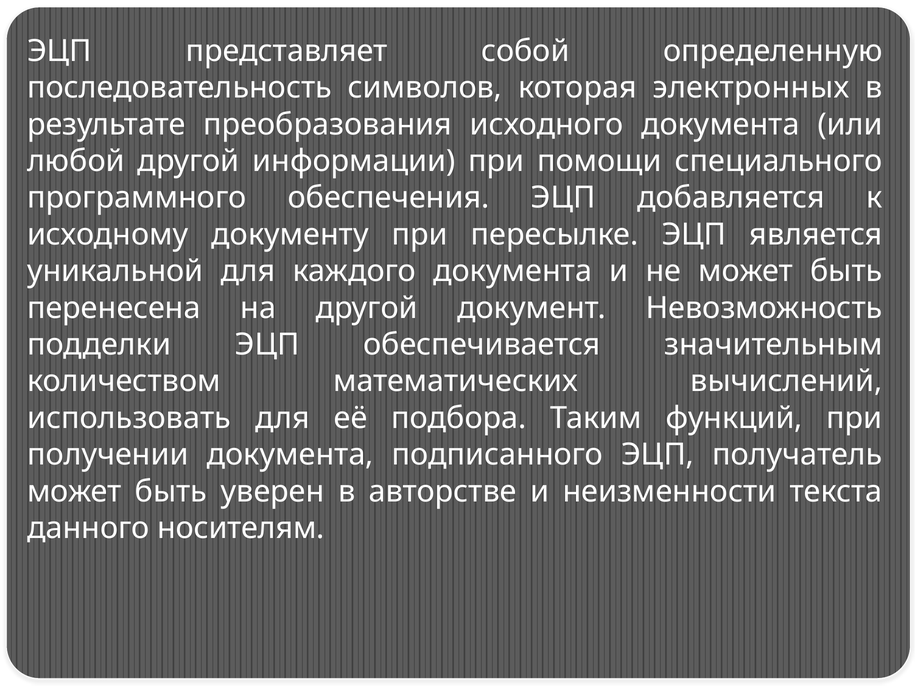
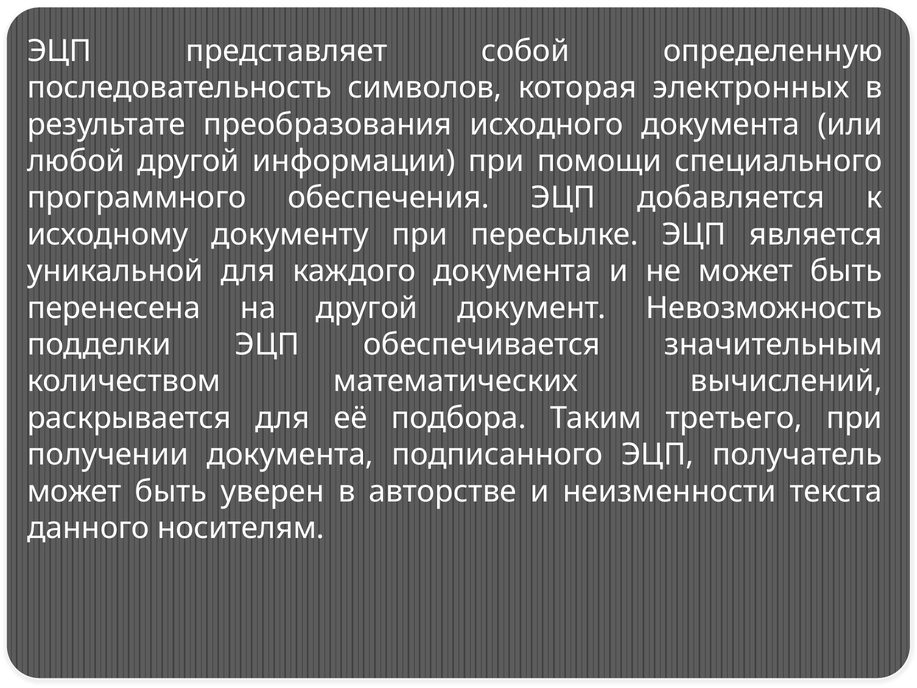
использовать: использовать -> раскрывается (129, 418)
функций: функций -> третьего (734, 418)
